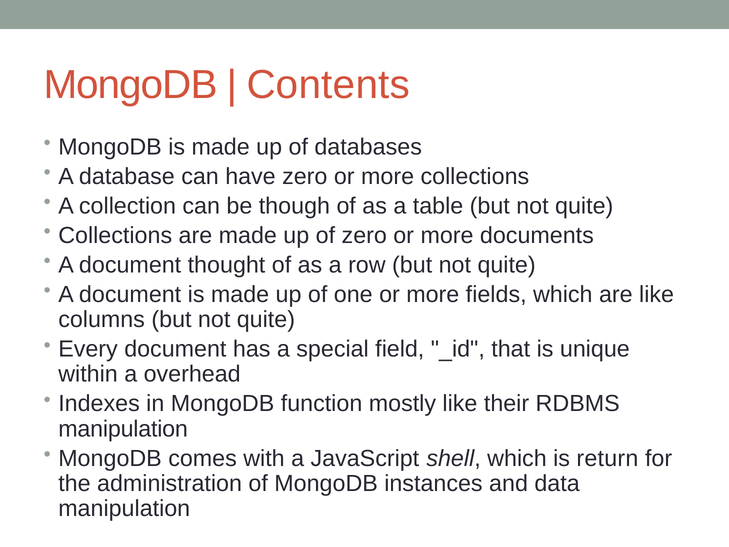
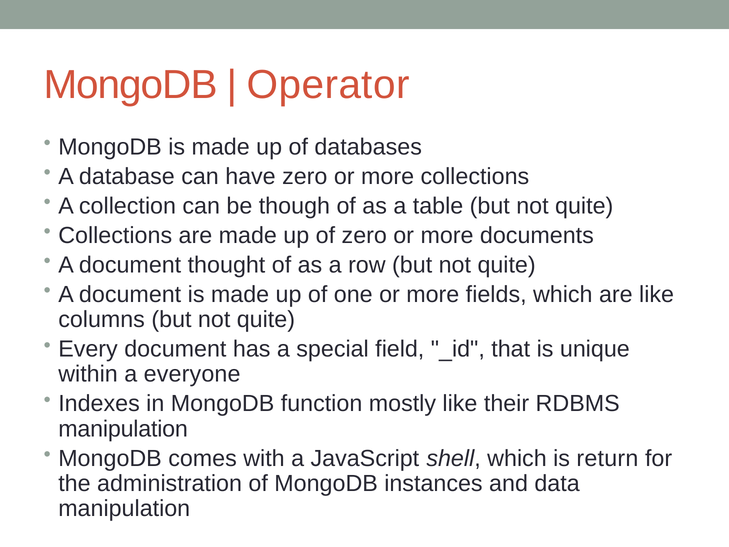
Contents: Contents -> Operator (328, 85)
overhead: overhead -> everyone (192, 374)
